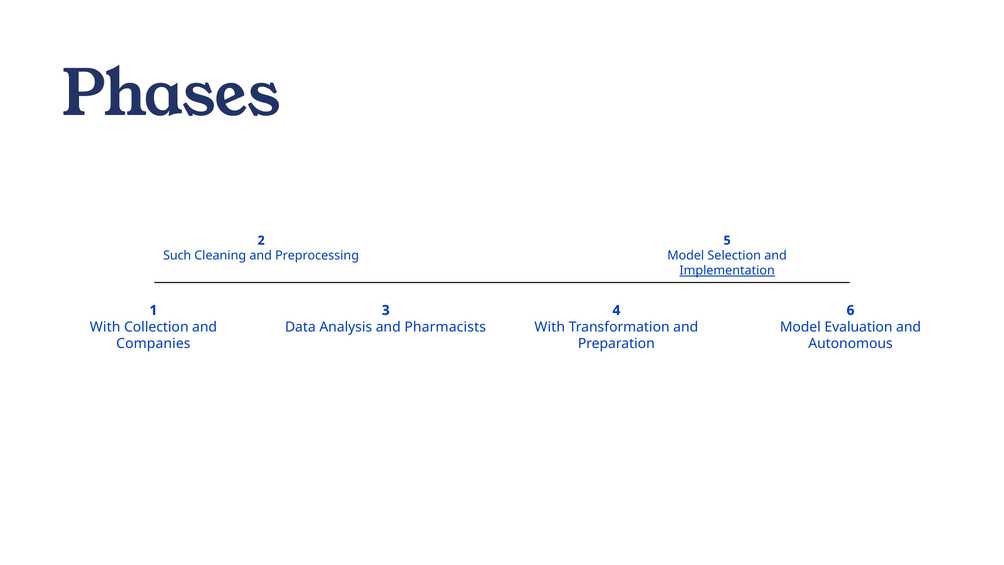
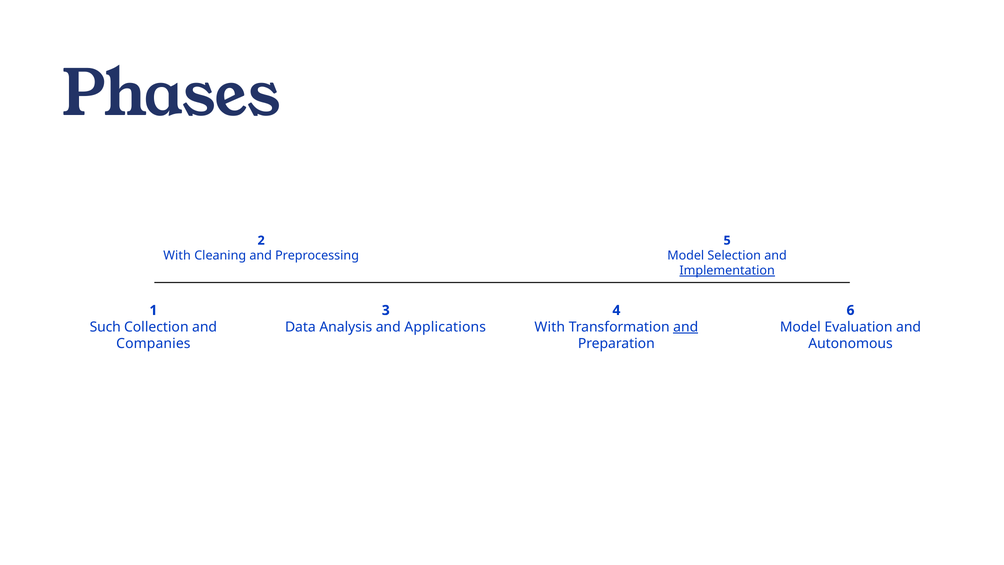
Such: Such -> With (177, 256)
With: With -> Such (105, 327)
Pharmacists: Pharmacists -> Applications (445, 327)
and underline: none -> present (686, 327)
